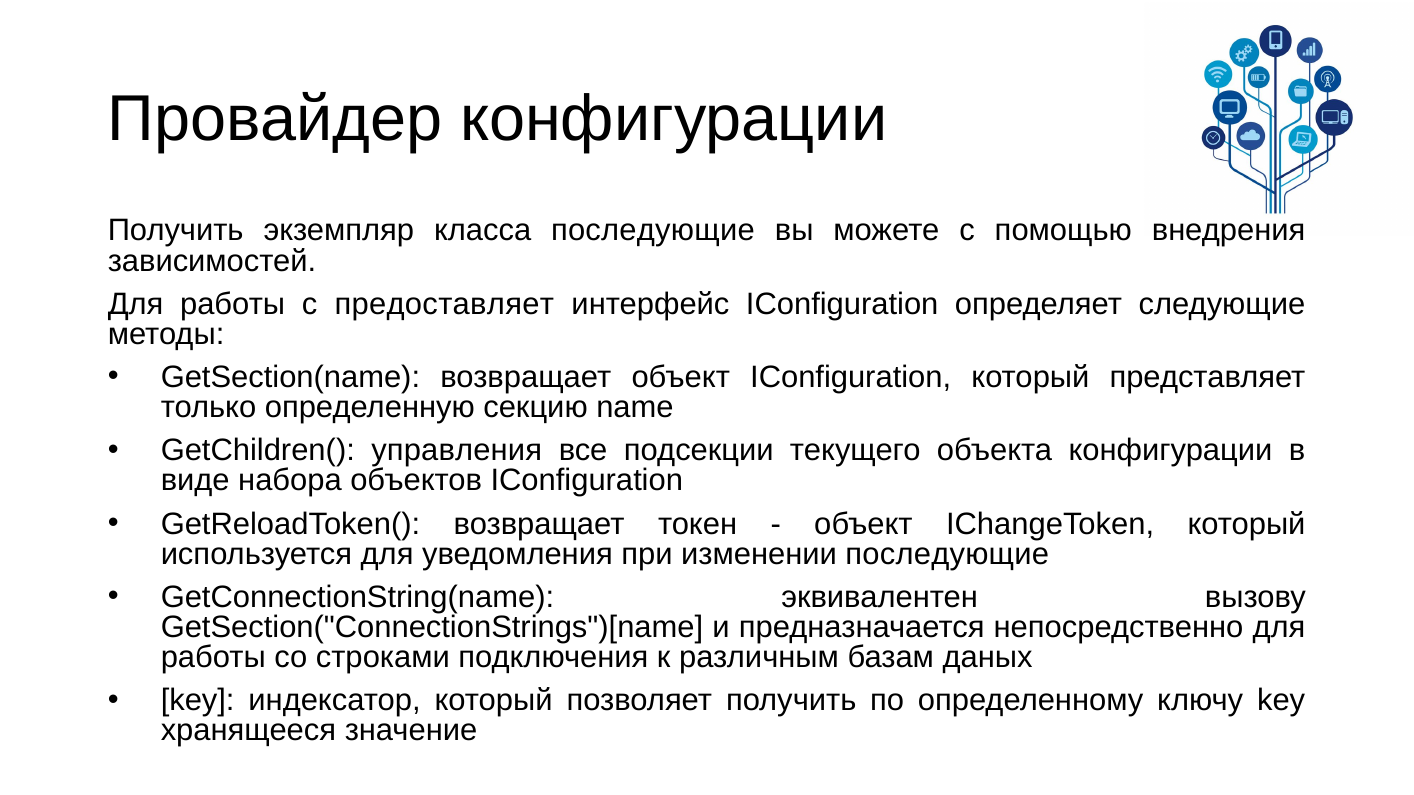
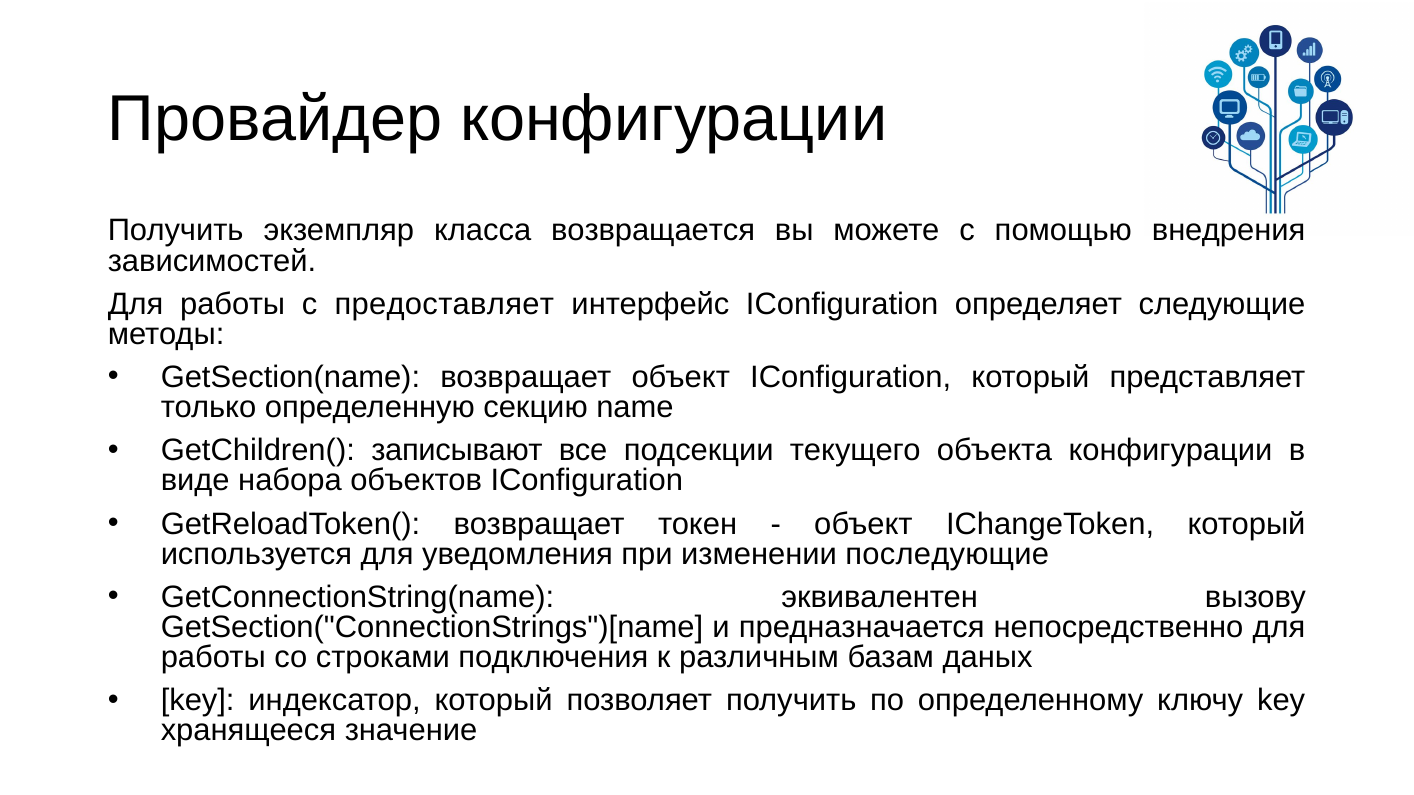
класса последующие: последующие -> возвращается (653, 231)
управления: управления -> записывают (457, 451)
